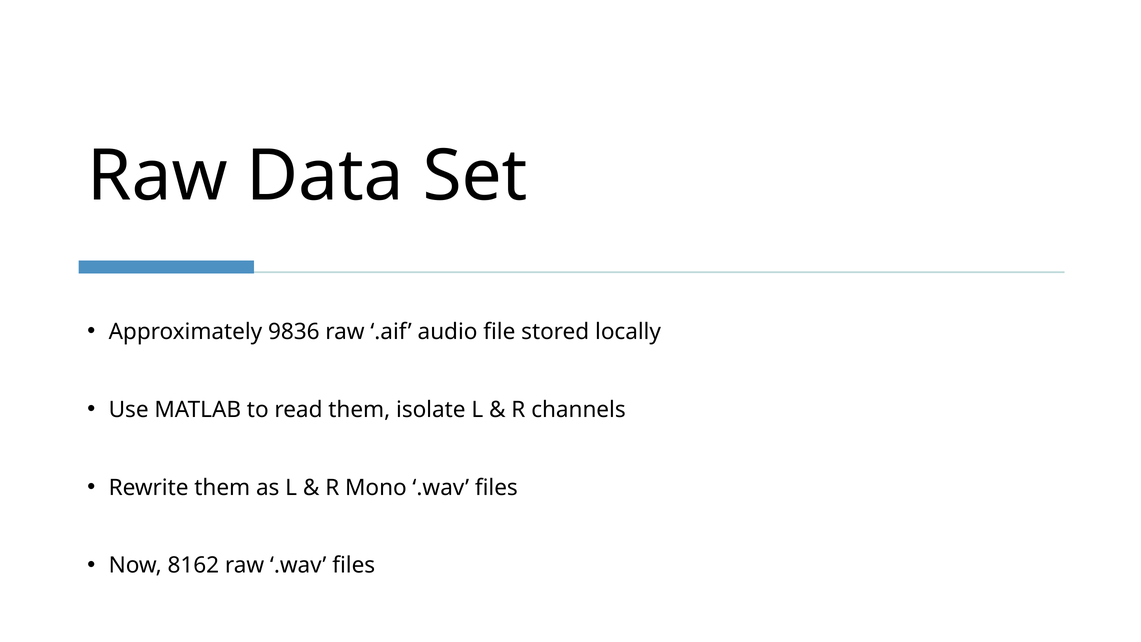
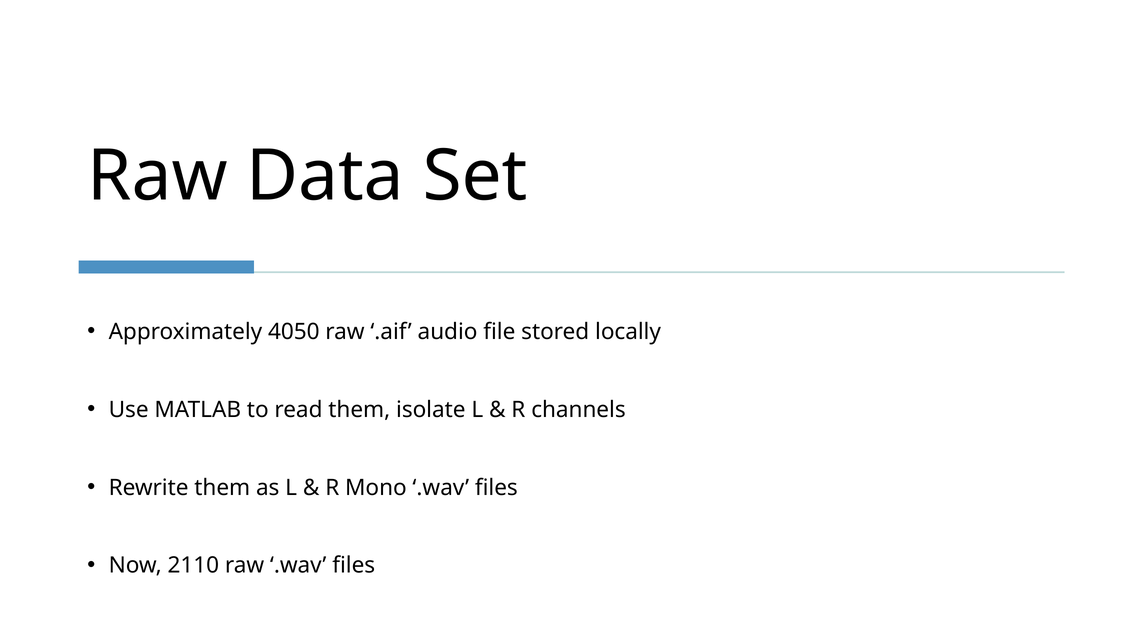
9836: 9836 -> 4050 (294, 332)
8162: 8162 -> 2110 (193, 565)
